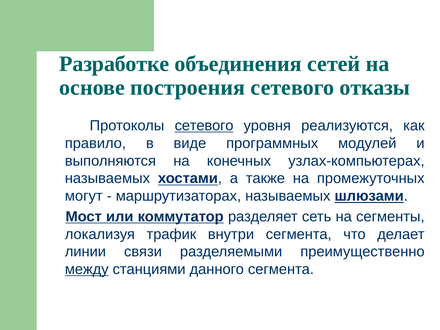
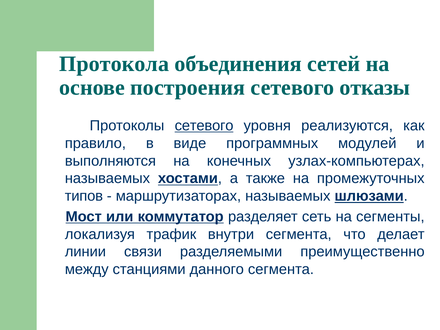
Разработке: Разработке -> Протокола (114, 64)
могут: могут -> типов (84, 196)
между underline: present -> none (87, 269)
